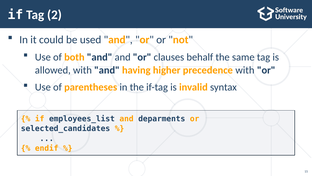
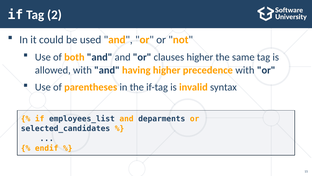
clauses behalf: behalf -> higher (200, 57)
